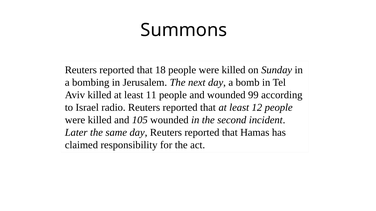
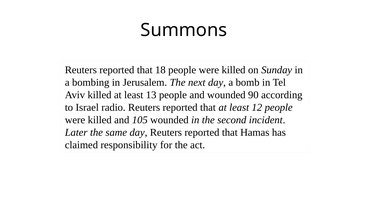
11: 11 -> 13 (151, 95)
99: 99 -> 90 (253, 95)
